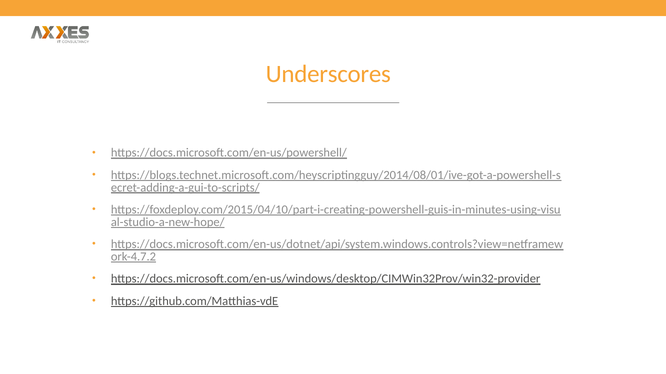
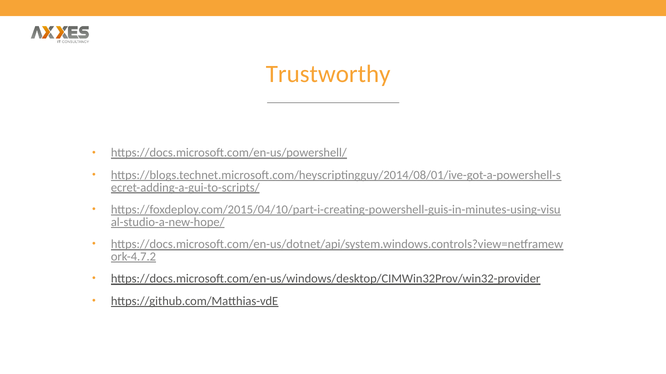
Underscores: Underscores -> Trustworthy (328, 74)
